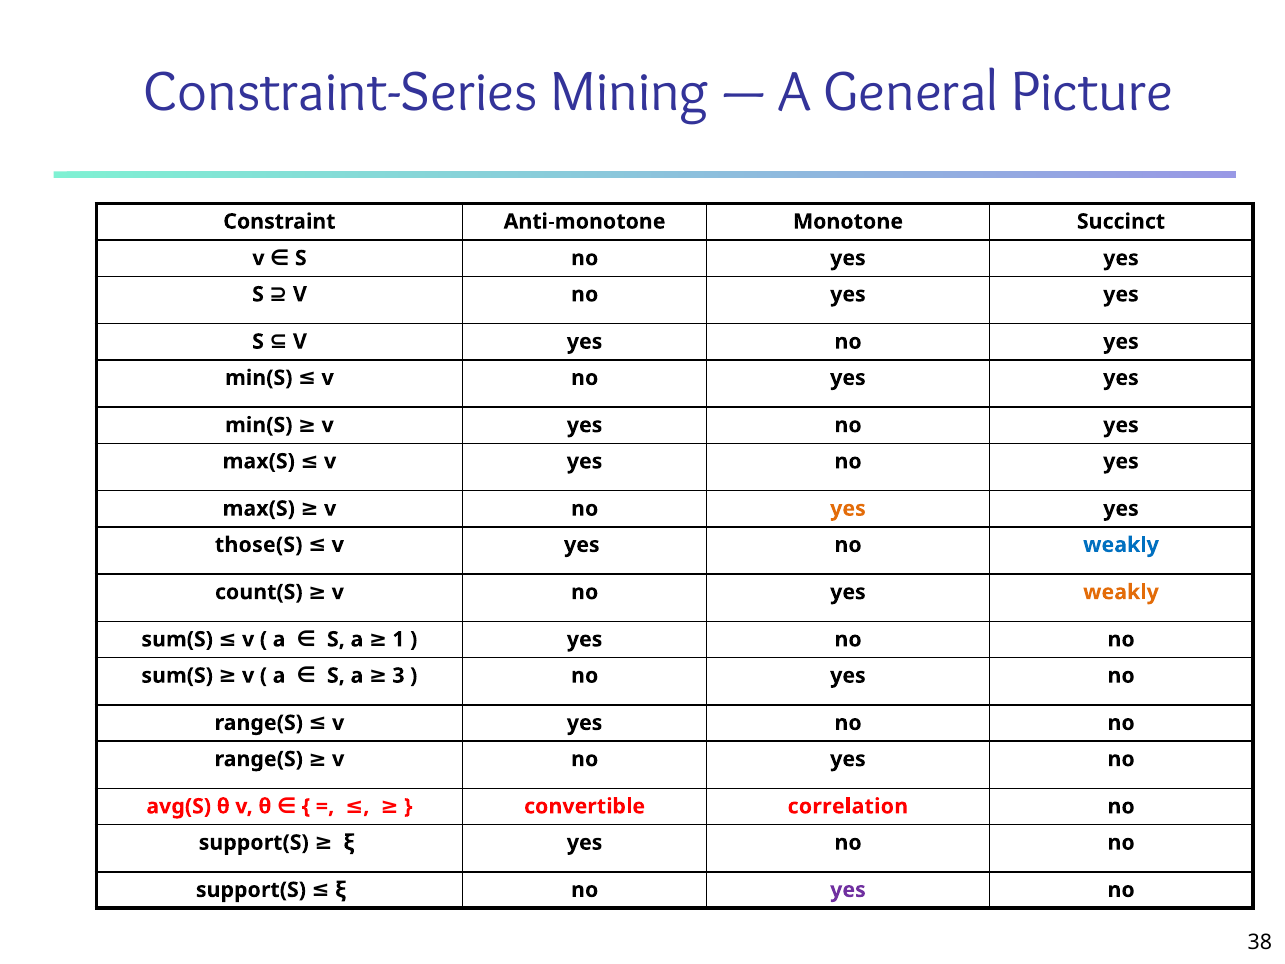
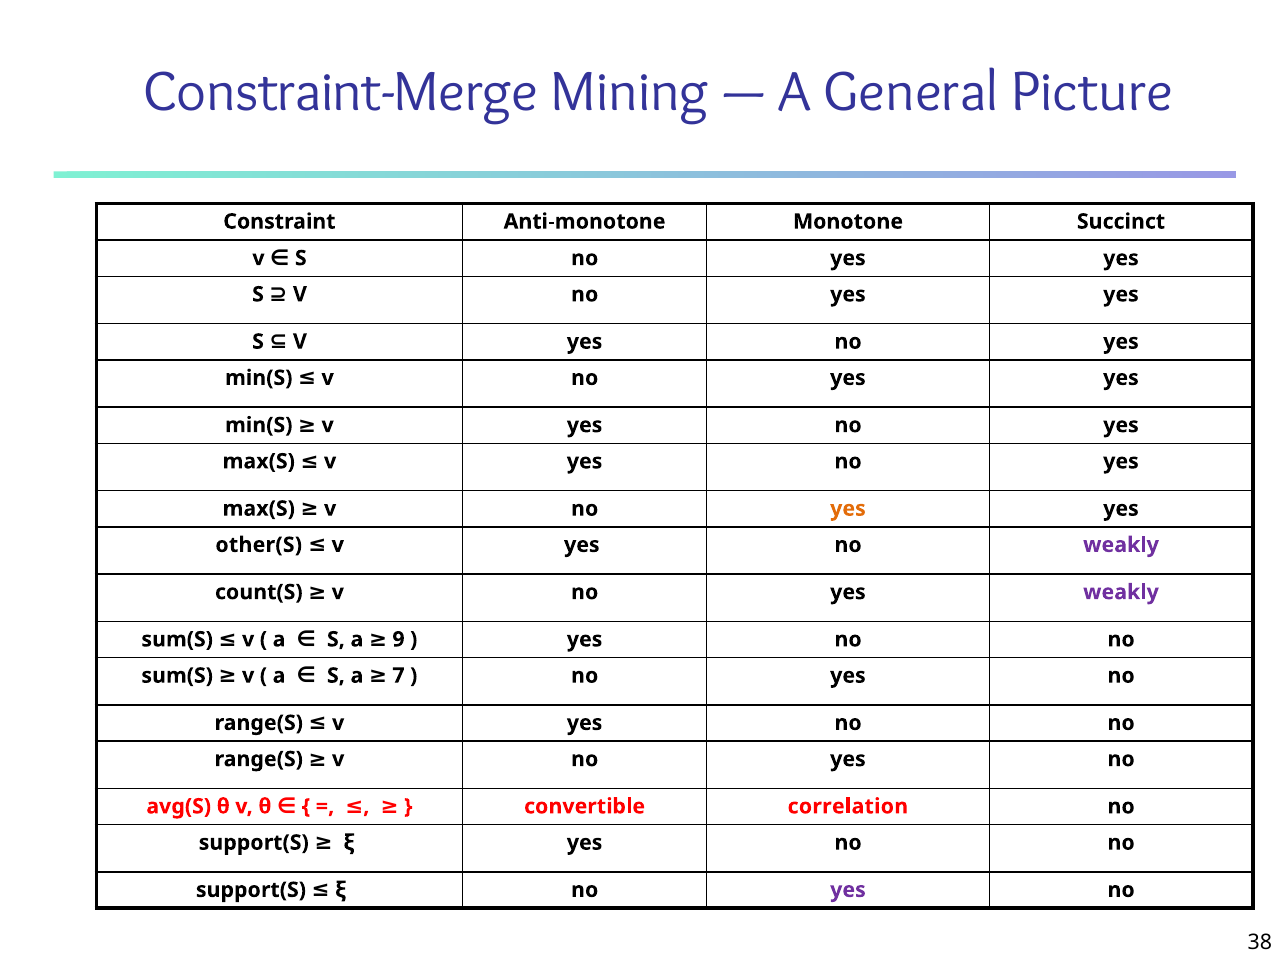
Constraint-Series: Constraint-Series -> Constraint-Merge (341, 92)
weakly colour: blue -> purple (1121, 545)
those(S: those(S -> other(S (259, 545)
weakly colour: orange -> purple (1121, 592)
1: 1 -> 9 (398, 639)
3: 3 -> 7 (398, 675)
